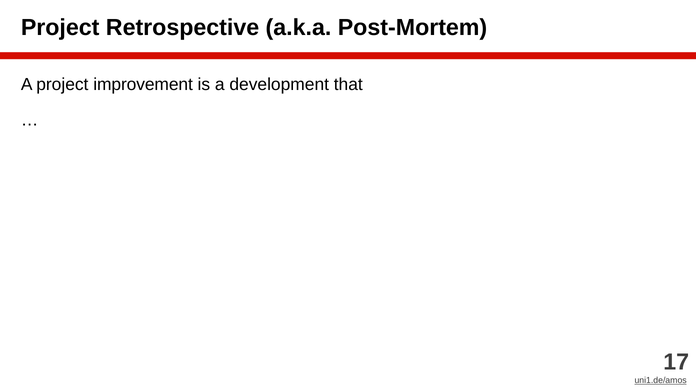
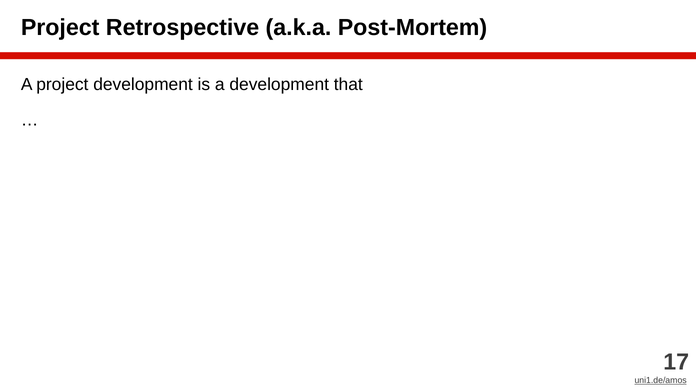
project improvement: improvement -> development (143, 84)
